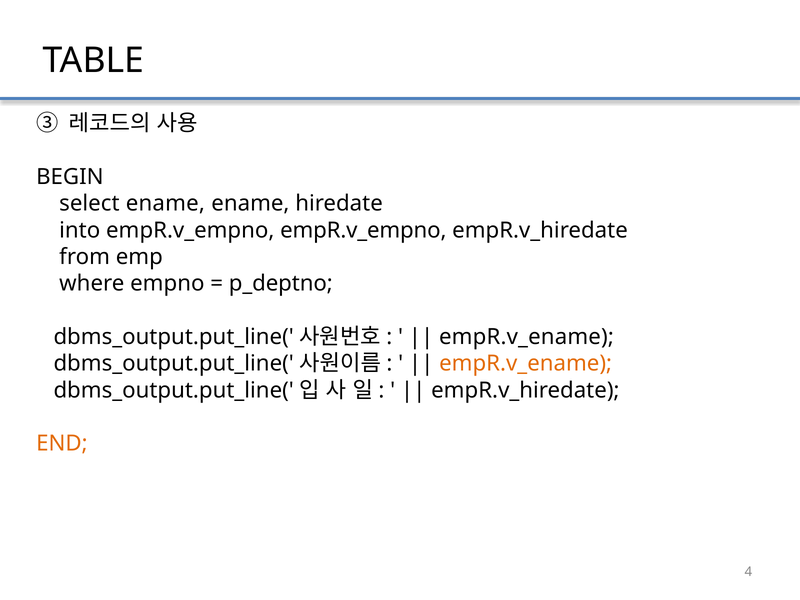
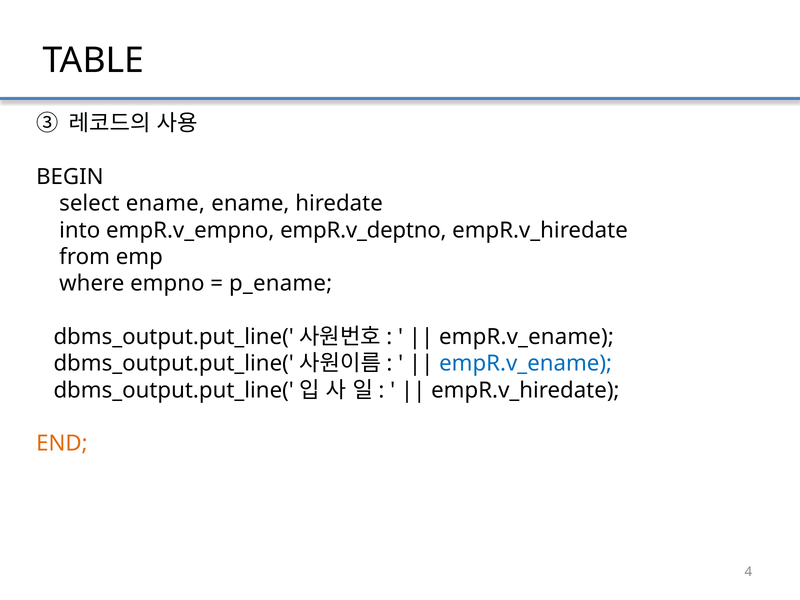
empR.v_empno empR.v_empno: empR.v_empno -> empR.v_deptno (363, 230)
p_deptno: p_deptno -> p_ename (281, 284)
empR.v_ename colour: orange -> blue (526, 364)
